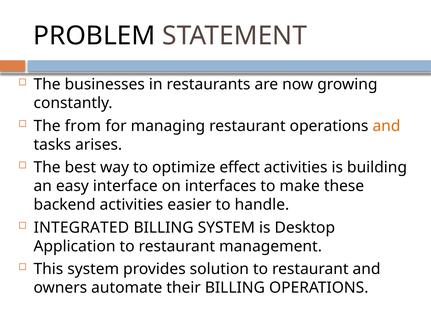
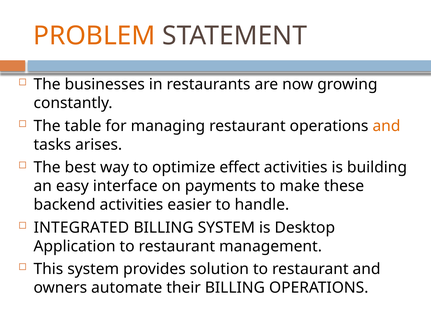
PROBLEM colour: black -> orange (94, 36)
from: from -> table (83, 126)
interfaces: interfaces -> payments (221, 186)
